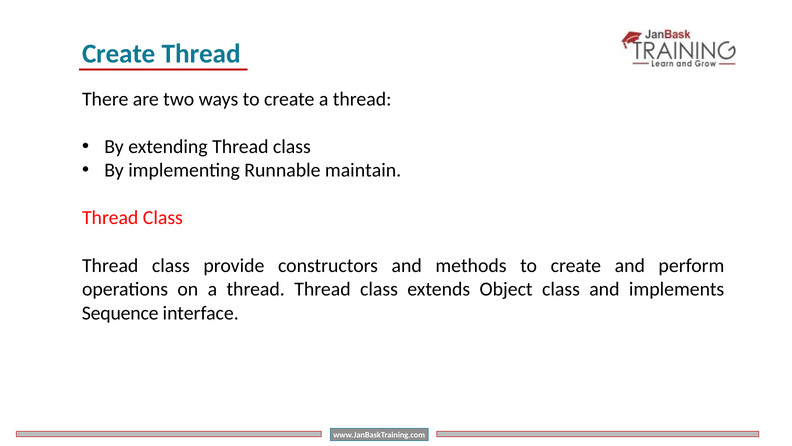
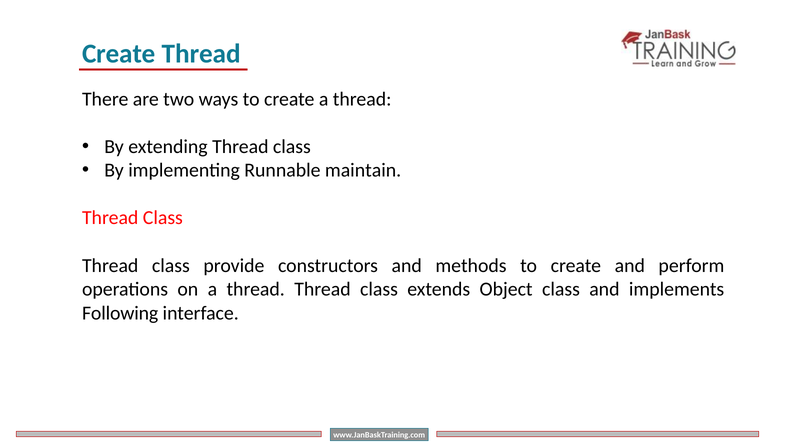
Sequence: Sequence -> Following (120, 313)
